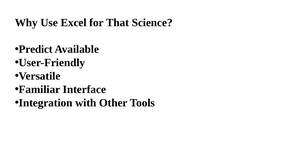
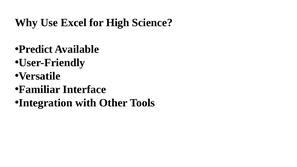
That: That -> High (118, 23)
